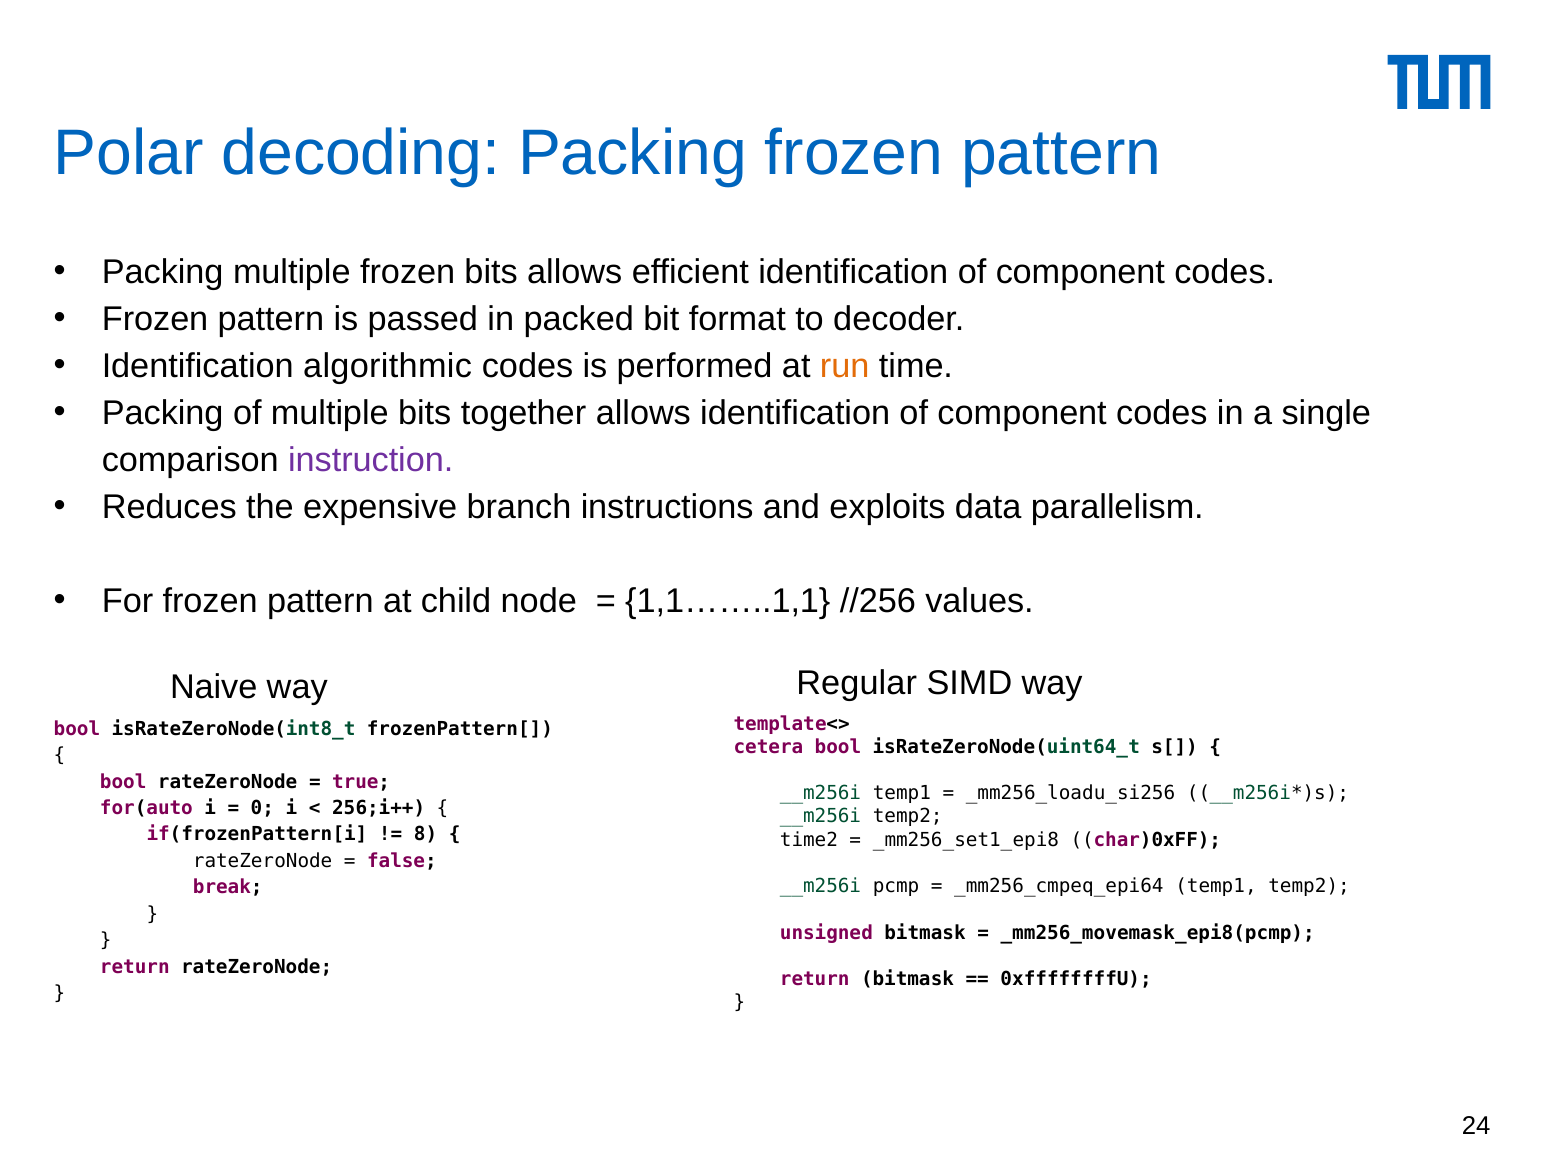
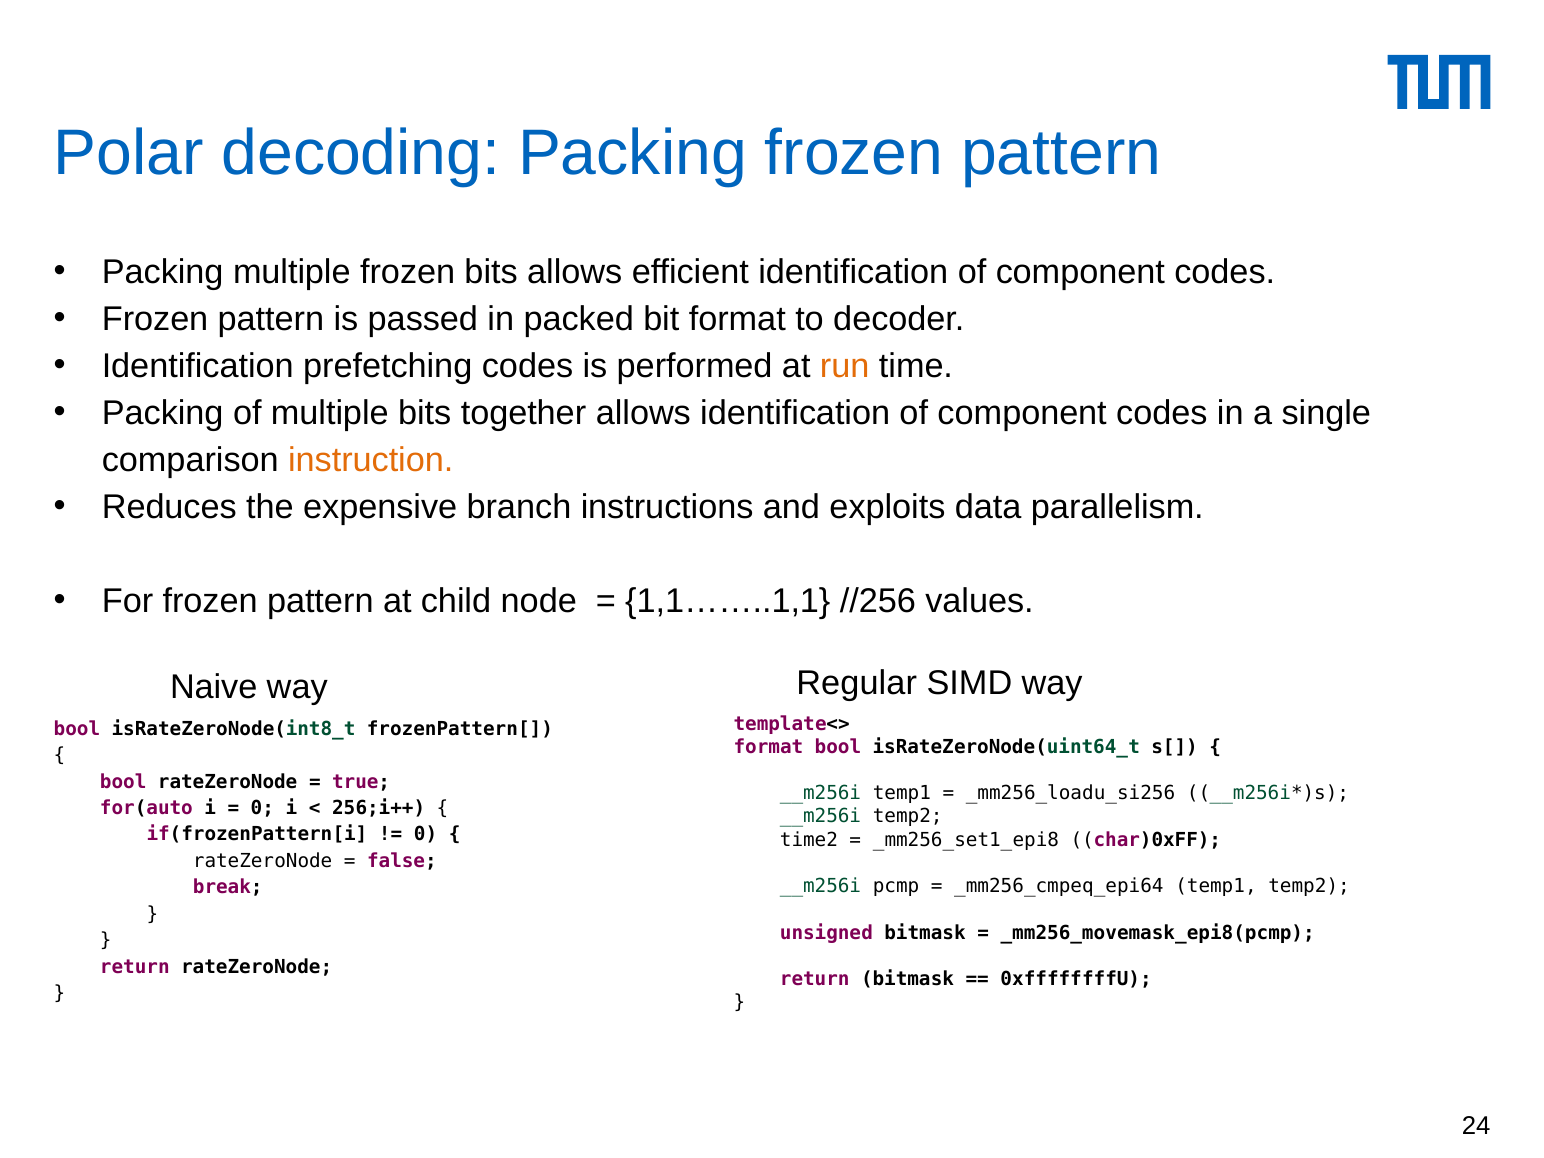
algorithmic: algorithmic -> prefetching (388, 366)
instruction colour: purple -> orange (371, 460)
cetera: cetera -> format (768, 747)
8: 8 -> 0 (426, 835)
